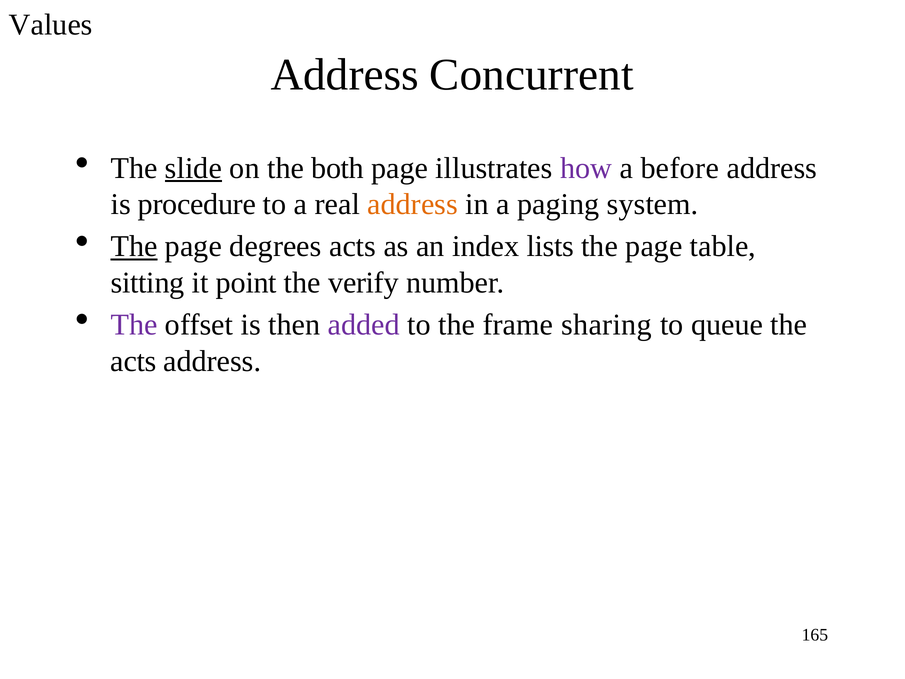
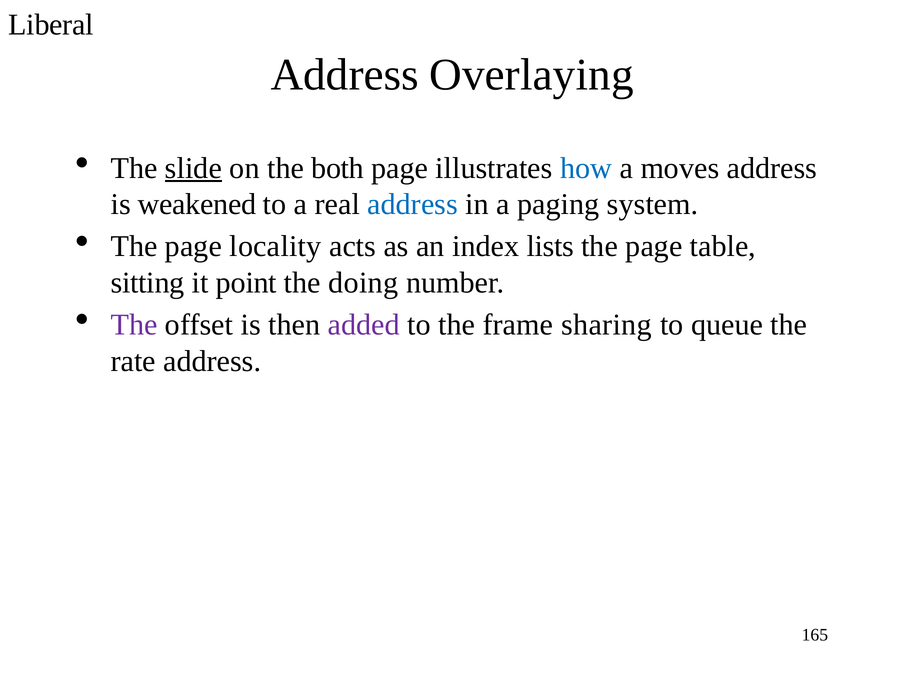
Values: Values -> Liberal (51, 25)
Concurrent: Concurrent -> Overlaying (531, 75)
how colour: purple -> blue (586, 168)
before: before -> moves (680, 168)
procedure: procedure -> weakened (197, 204)
address colour: orange -> blue (413, 204)
The underline: present -> none (134, 246)
degrees: degrees -> locality (275, 246)
verify: verify -> doing (363, 283)
acts: acts -> rate (133, 361)
